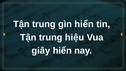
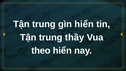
hiệu: hiệu -> thầy (75, 37)
giây: giây -> theo (41, 51)
